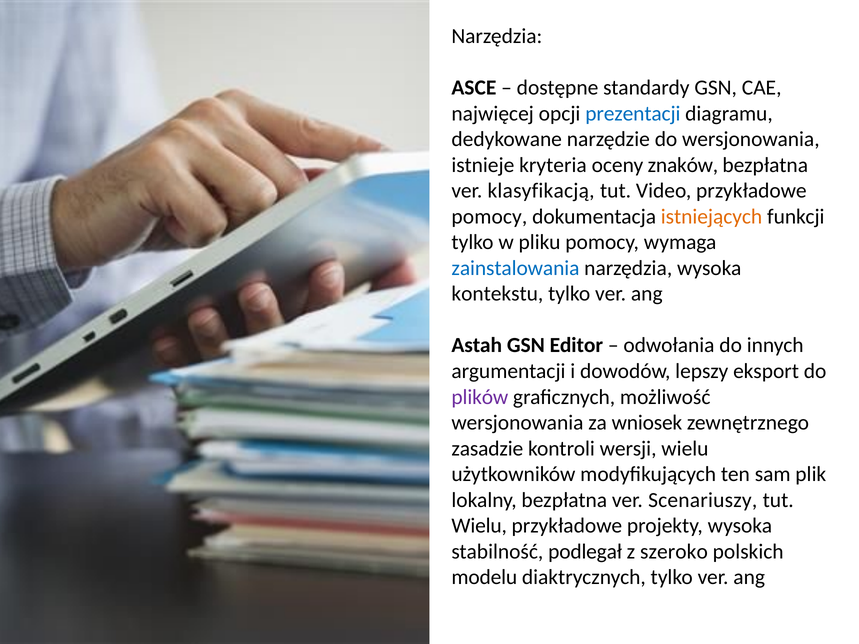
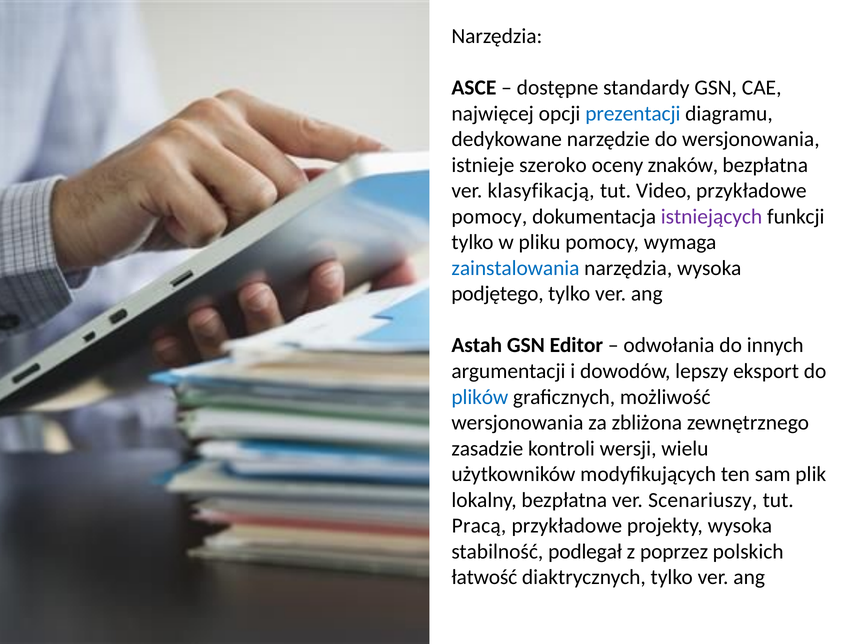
kryteria: kryteria -> szeroko (553, 165)
istniejących colour: orange -> purple (712, 217)
kontekstu: kontekstu -> podjętego (497, 294)
plików colour: purple -> blue (480, 397)
wniosek: wniosek -> zbliżona (647, 423)
Wielu: Wielu -> Pracą (479, 526)
szeroko: szeroko -> poprzez (674, 552)
modelu: modelu -> łatwość (484, 577)
